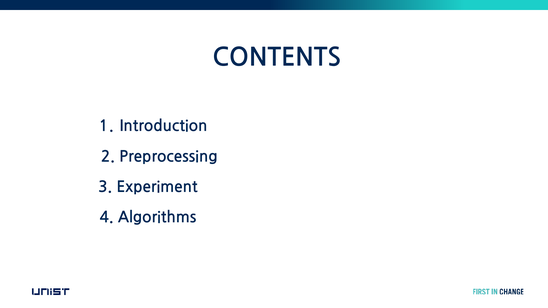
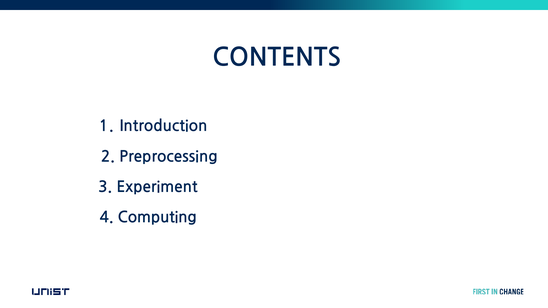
Algorithms: Algorithms -> Computing (157, 218)
